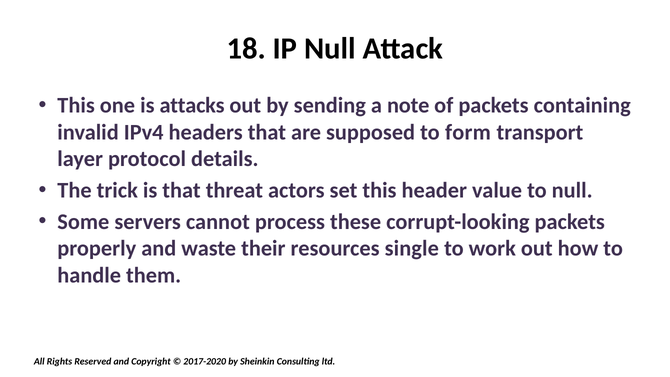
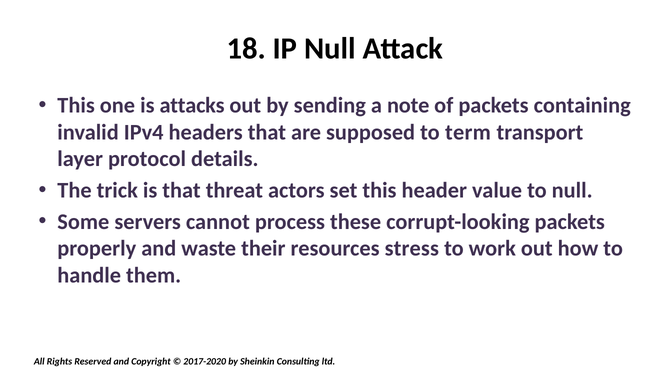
form: form -> term (468, 132)
single: single -> stress (412, 248)
